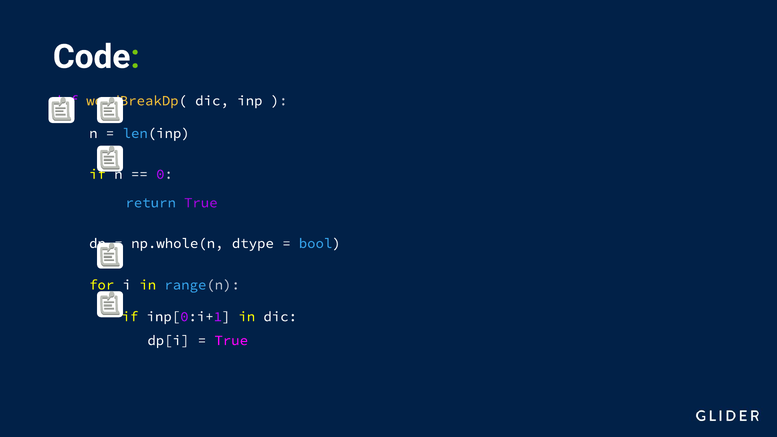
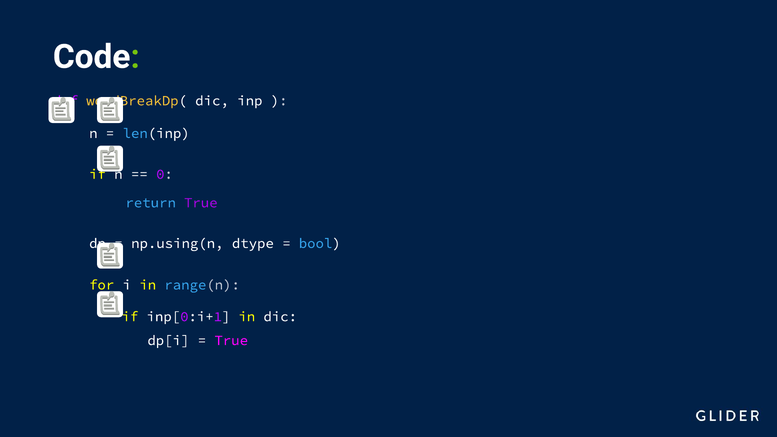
np.whole(n: np.whole(n -> np.using(n (177, 243)
